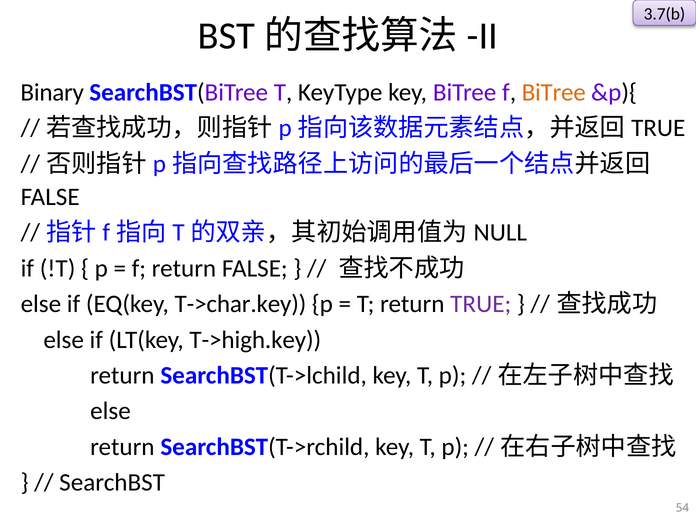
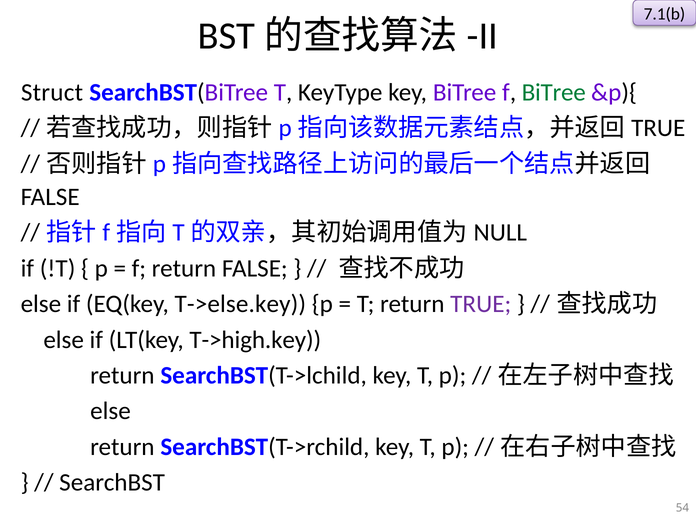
3.7(b: 3.7(b -> 7.1(b (664, 14)
Binary: Binary -> Struct (52, 92)
BiTree colour: orange -> green (554, 92)
T->char.key: T->char.key -> T->else.key (240, 304)
